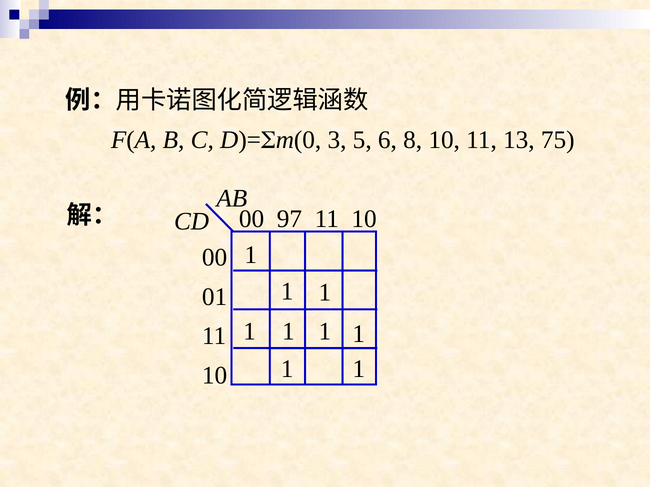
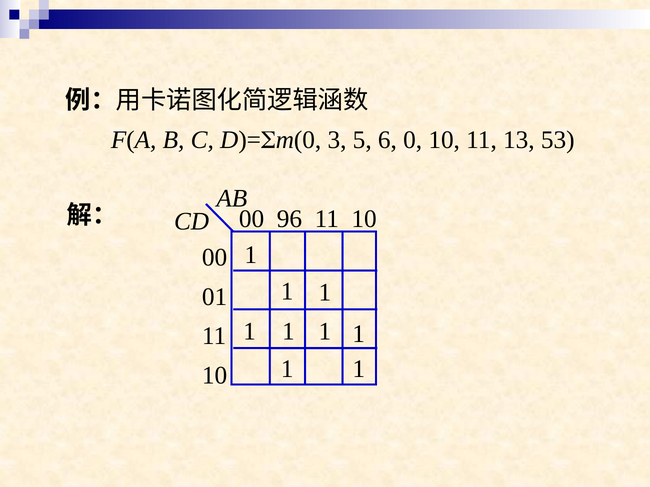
8: 8 -> 0 (413, 140)
75: 75 -> 53 (558, 140)
97: 97 -> 96 (289, 219)
